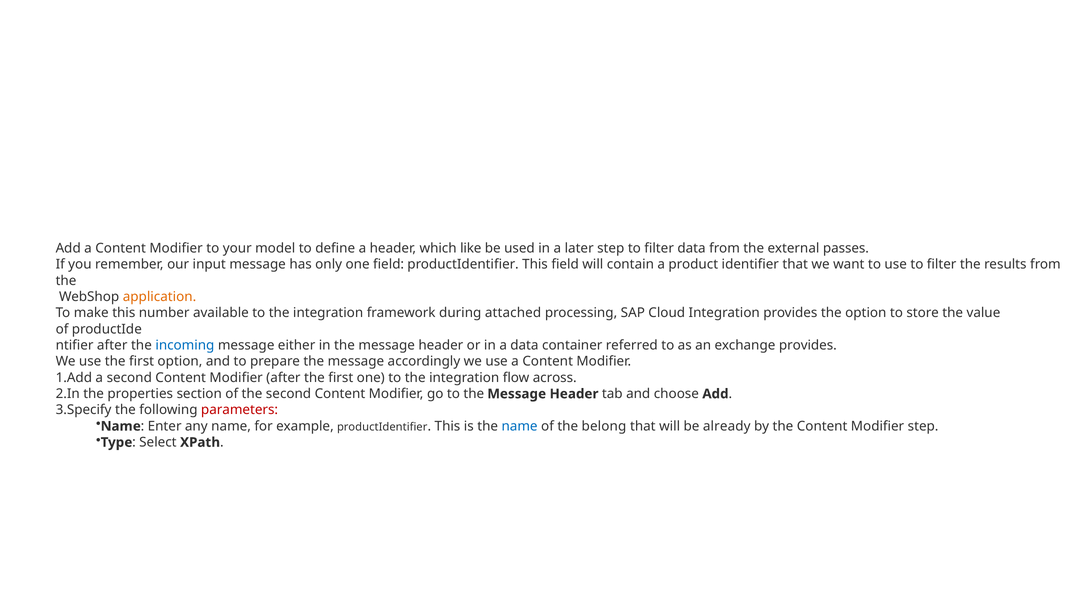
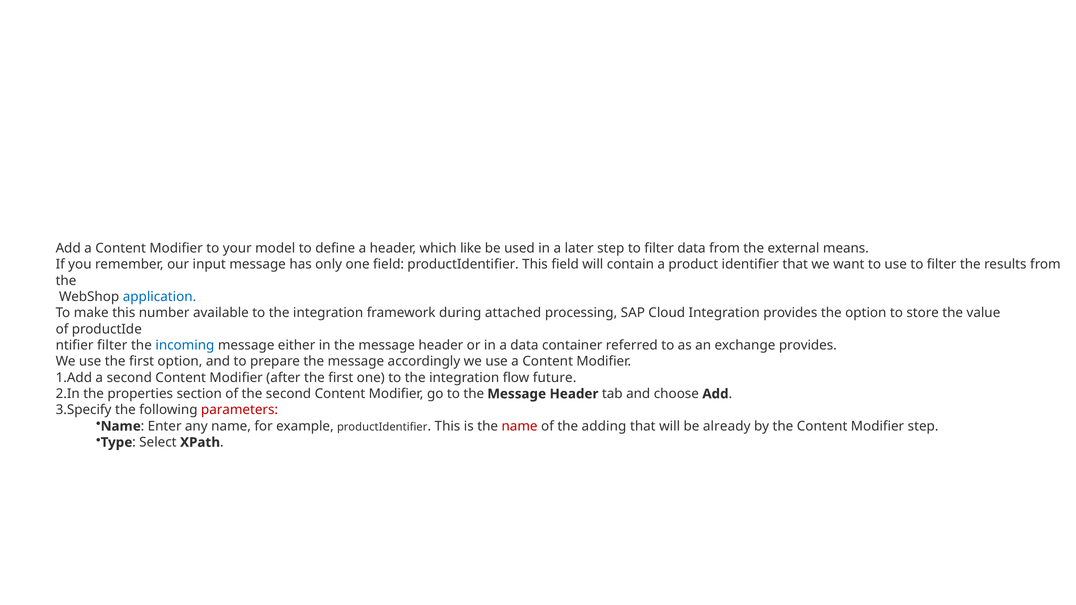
passes: passes -> means (846, 248)
application colour: orange -> blue (160, 297)
ntifier after: after -> filter (112, 346)
across: across -> future (555, 378)
name colour: blue -> red (520, 426)
belong: belong -> adding (604, 426)
